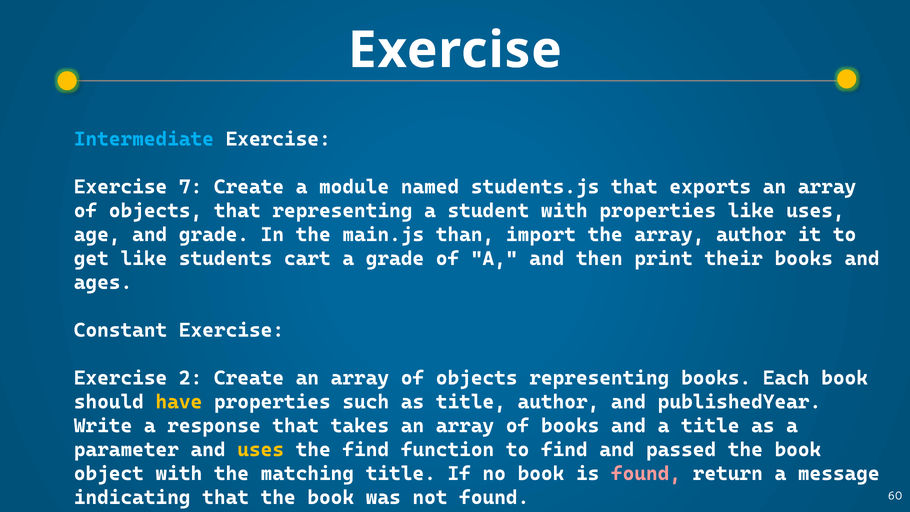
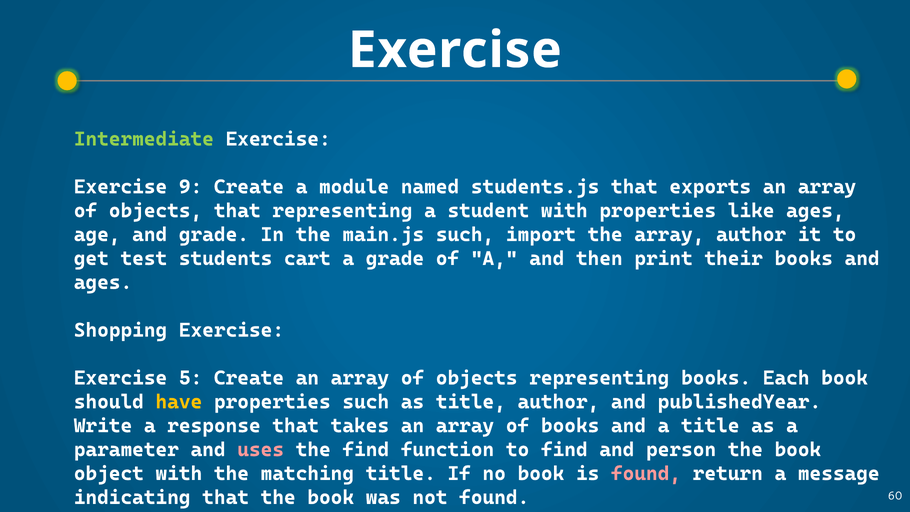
Intermediate colour: light blue -> light green (144, 139)
7: 7 -> 9 (191, 187)
like uses: uses -> ages (815, 211)
main.js than: than -> such (465, 234)
get like: like -> test (144, 258)
Constant: Constant -> Shopping (120, 330)
2: 2 -> 5 (191, 378)
uses colour: yellow -> pink (261, 449)
passed: passed -> person (681, 449)
